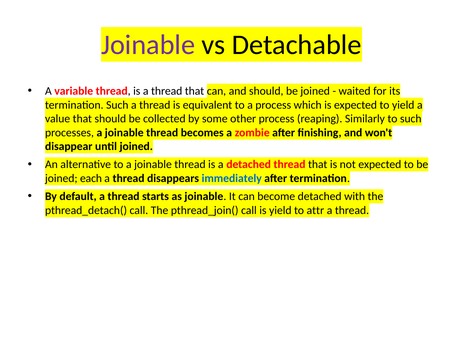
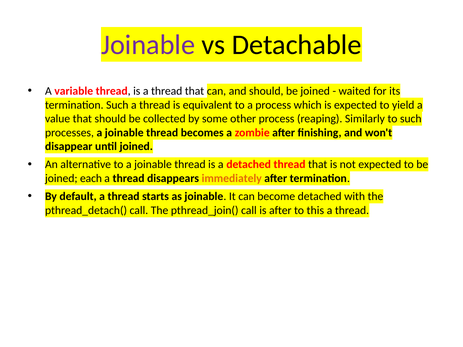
immediately colour: blue -> orange (232, 179)
is yield: yield -> after (280, 210)
attr: attr -> this (315, 210)
